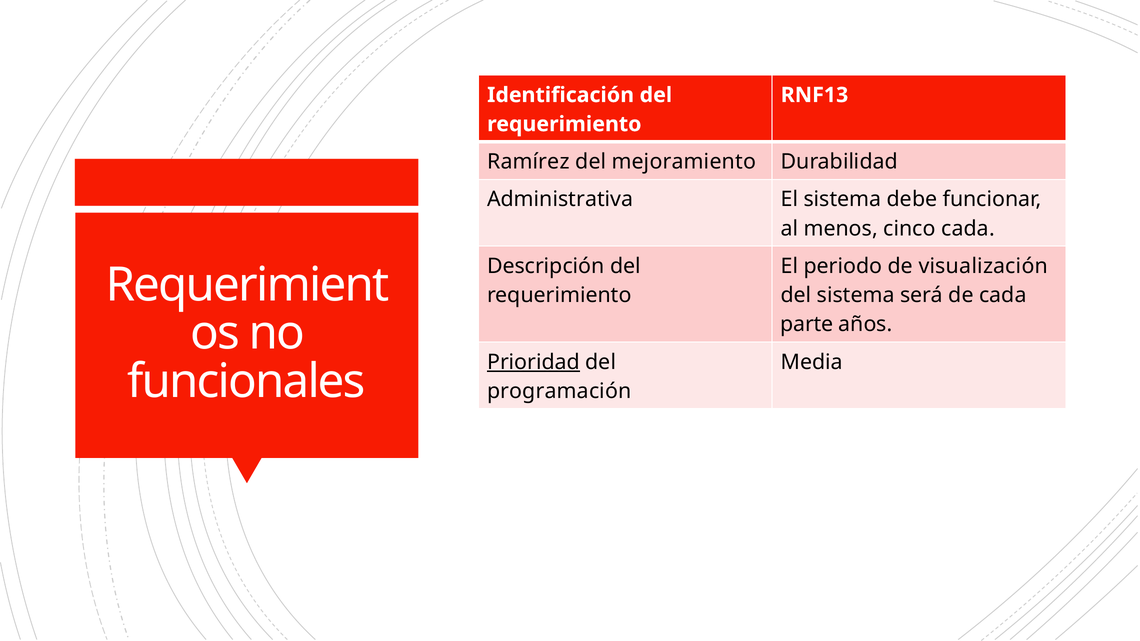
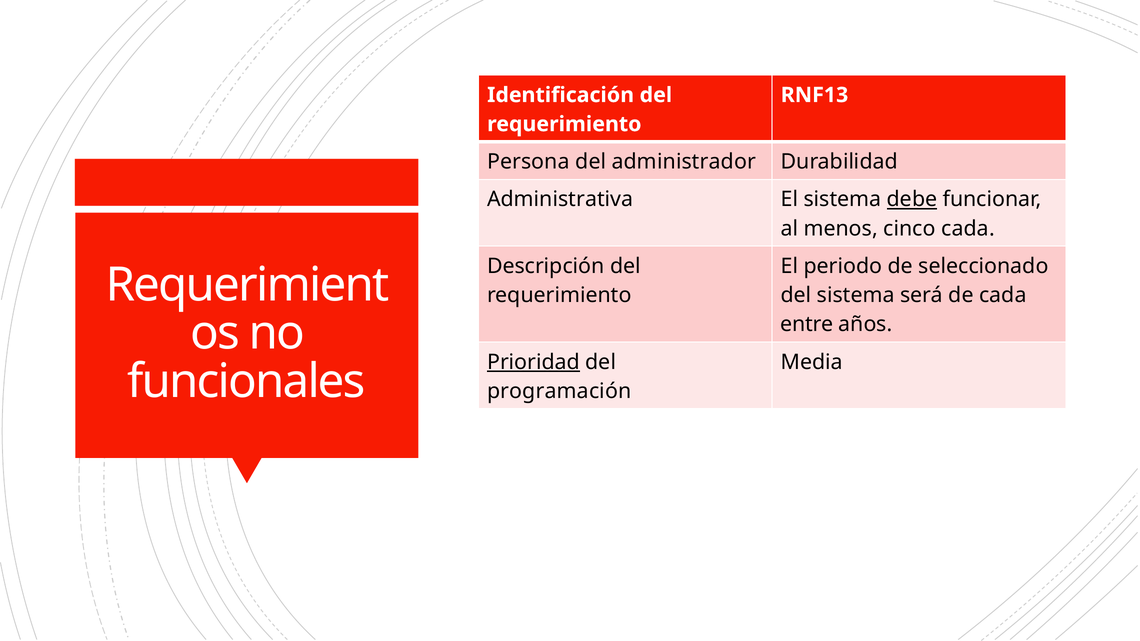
Ramírez: Ramírez -> Persona (528, 162)
mejoramiento: mejoramiento -> administrador (684, 162)
debe underline: none -> present (912, 200)
visualización: visualización -> seleccionado (983, 266)
parte: parte -> entre (807, 324)
